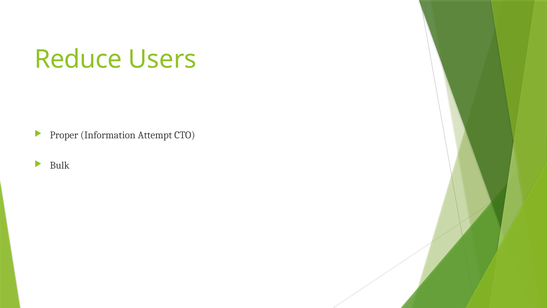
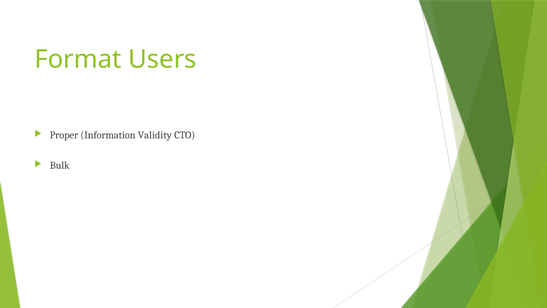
Reduce: Reduce -> Format (78, 59)
Attempt: Attempt -> Validity (155, 135)
